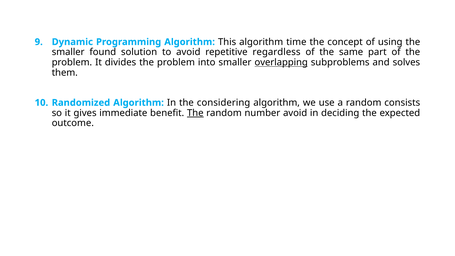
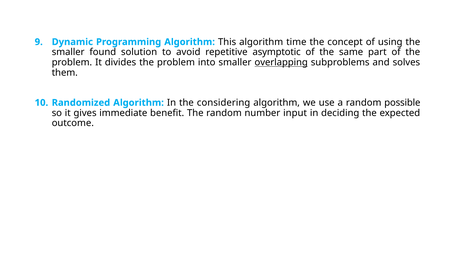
regardless: regardless -> asymptotic (277, 52)
consists: consists -> possible (402, 103)
The underline: present -> none (195, 113)
number avoid: avoid -> input (295, 113)
